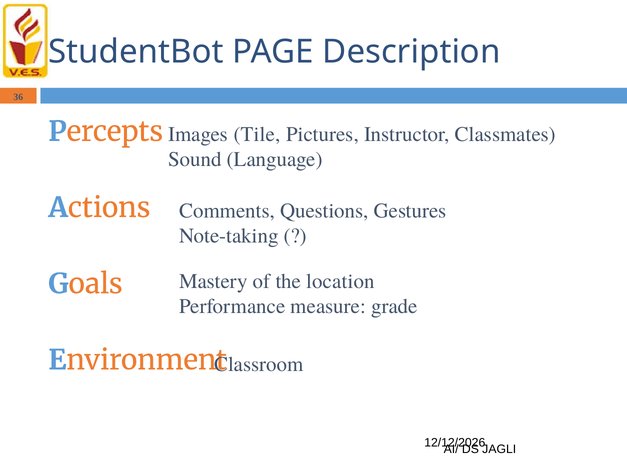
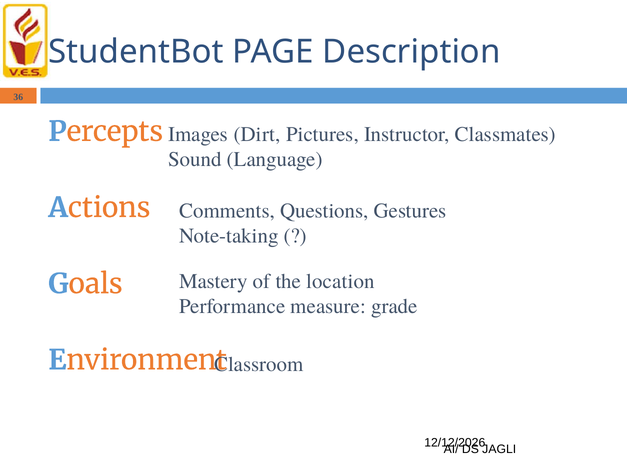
Tile: Tile -> Dirt (257, 134)
